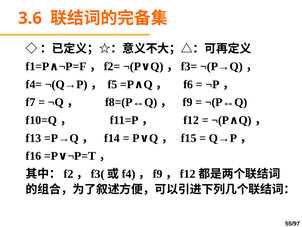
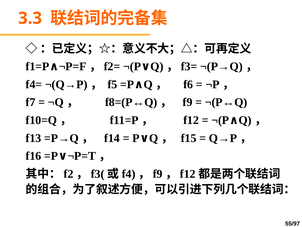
3.6: 3.6 -> 3.3 (30, 18)
